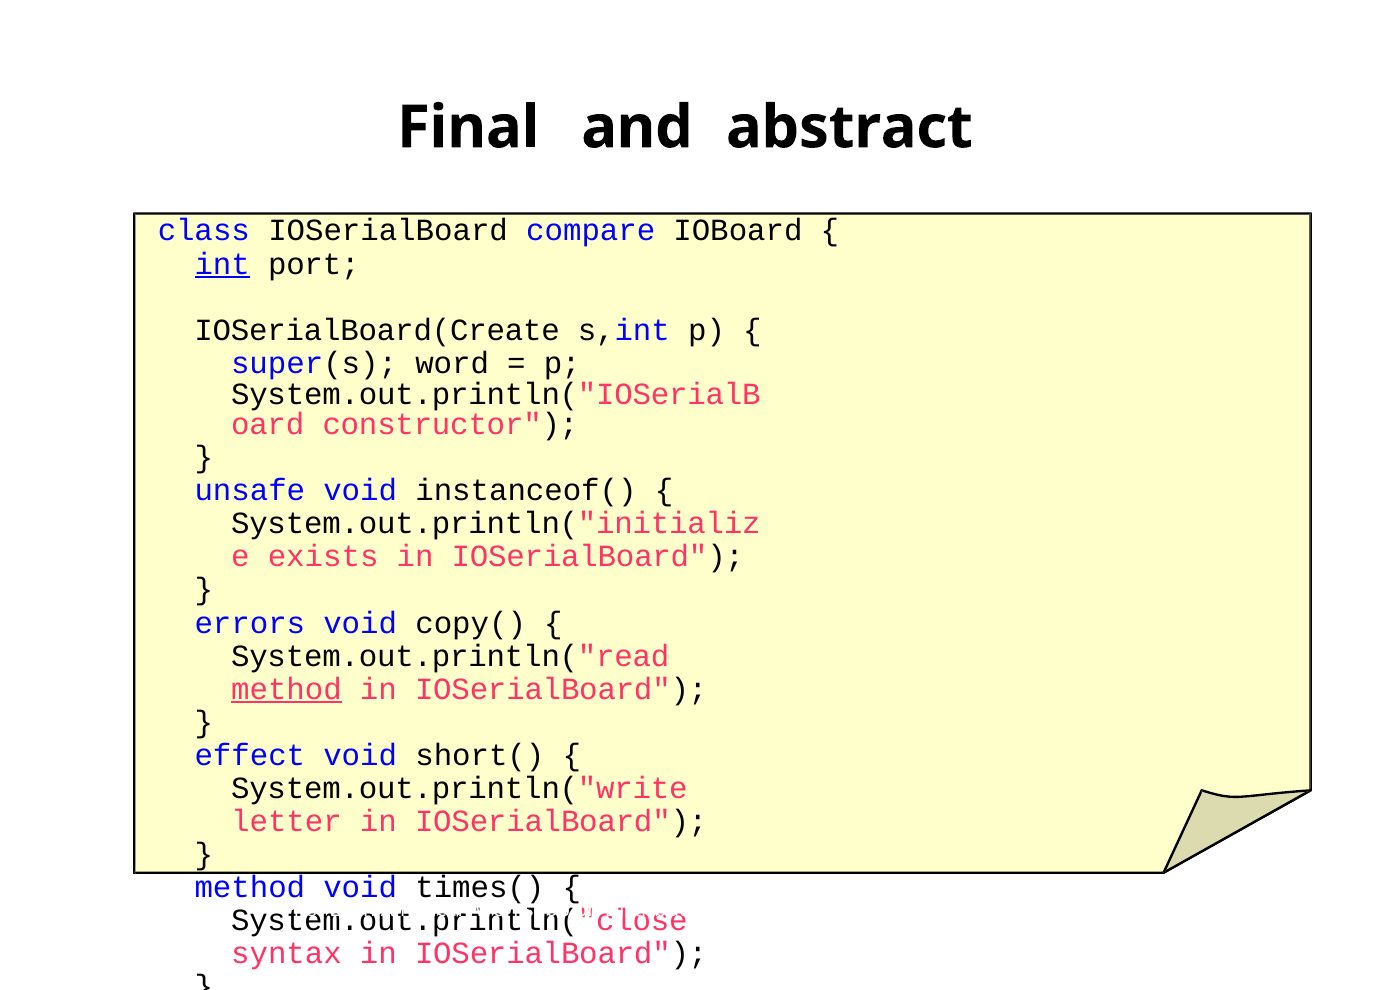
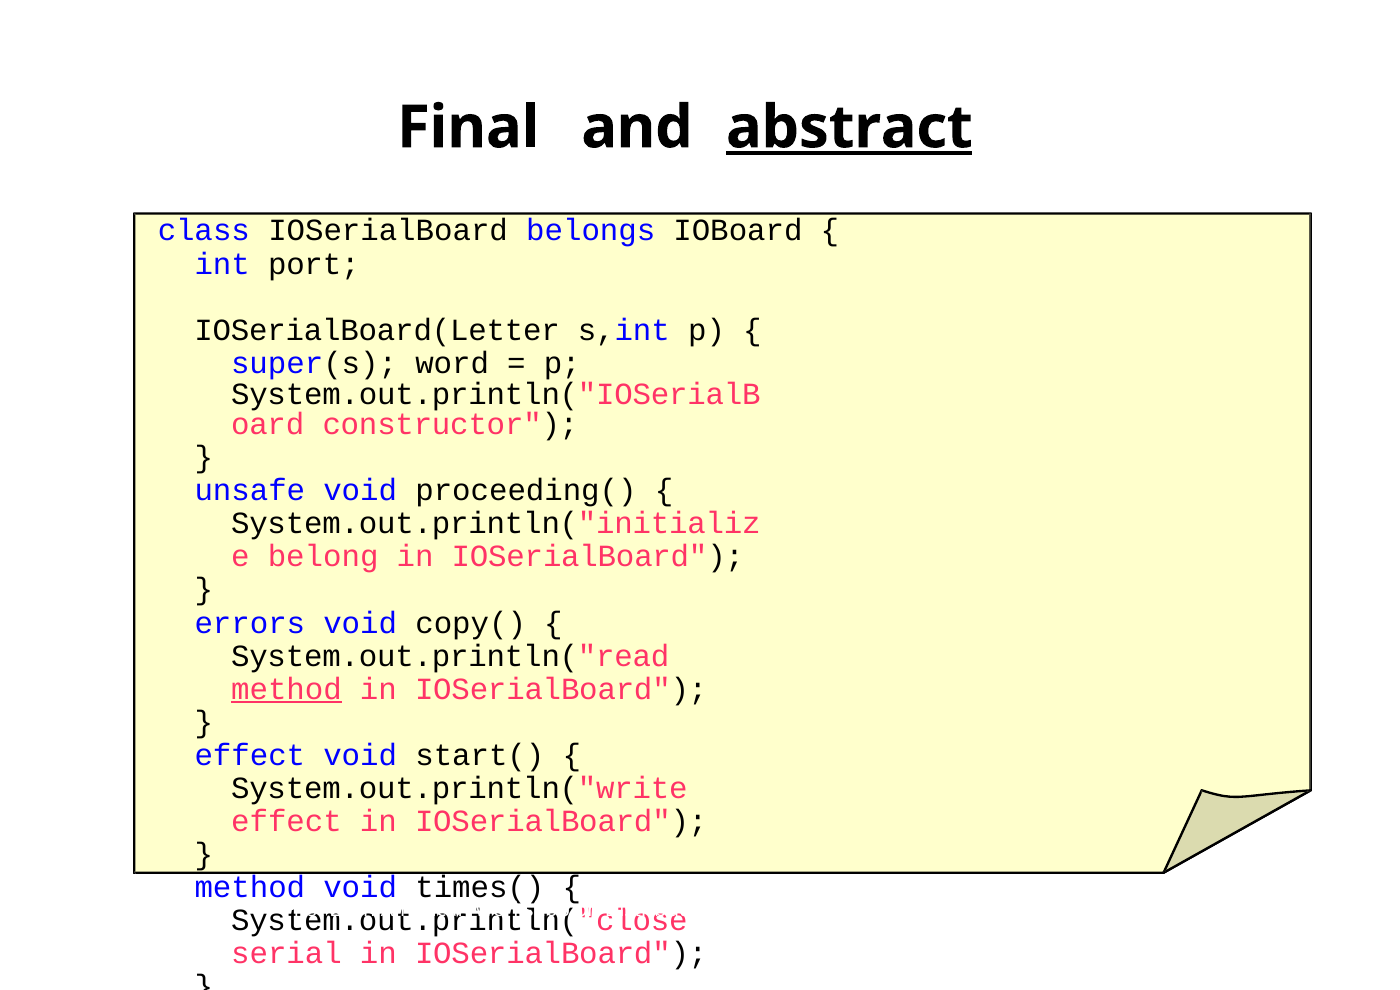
abstract underline: none -> present (849, 127)
compare: compare -> belongs (591, 231)
int underline: present -> none (222, 264)
IOSerialBoard(Create: IOSerialBoard(Create -> IOSerialBoard(Letter (377, 330)
instanceof(: instanceof( -> proceeding( (526, 490)
exists: exists -> belong (323, 556)
short(: short( -> start( (480, 755)
letter: letter -> effect (286, 821)
syntax: syntax -> serial (286, 953)
